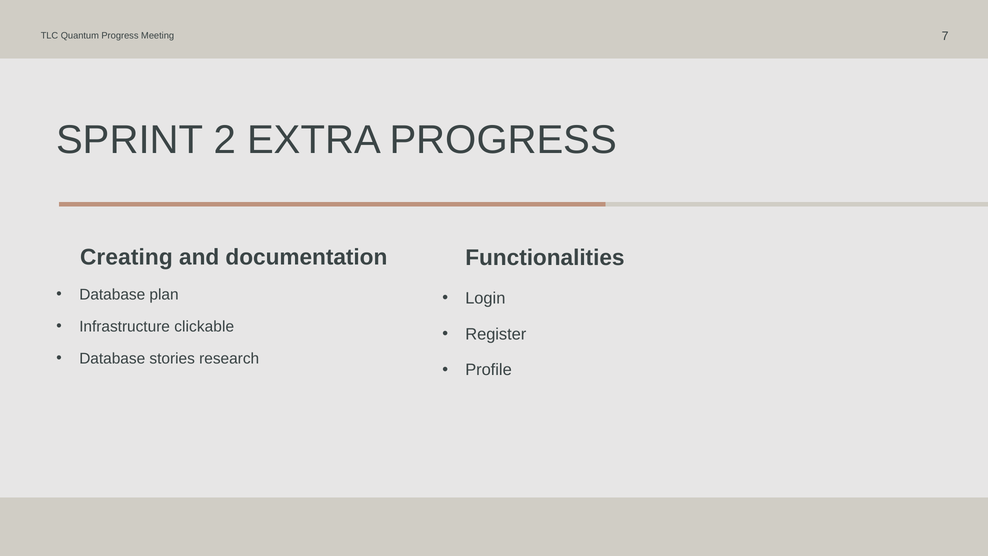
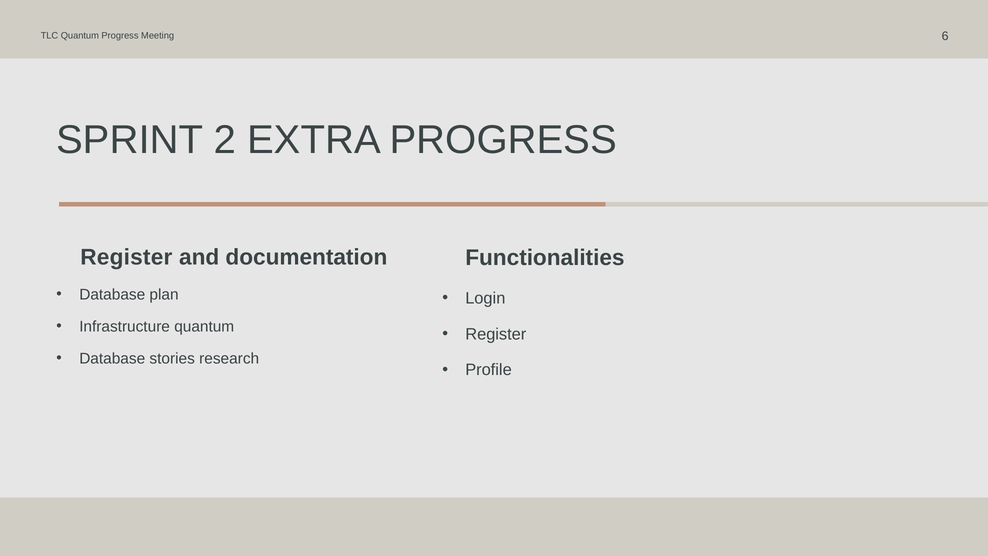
7: 7 -> 6 (945, 36)
Creating: Creating -> Register (126, 257)
Infrastructure clickable: clickable -> quantum (204, 327)
